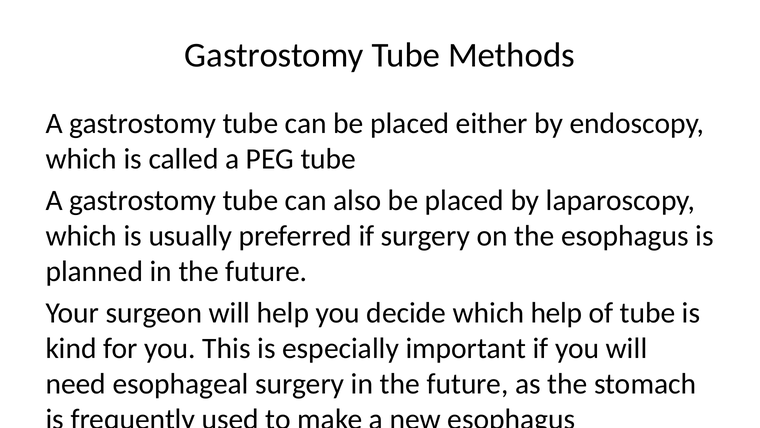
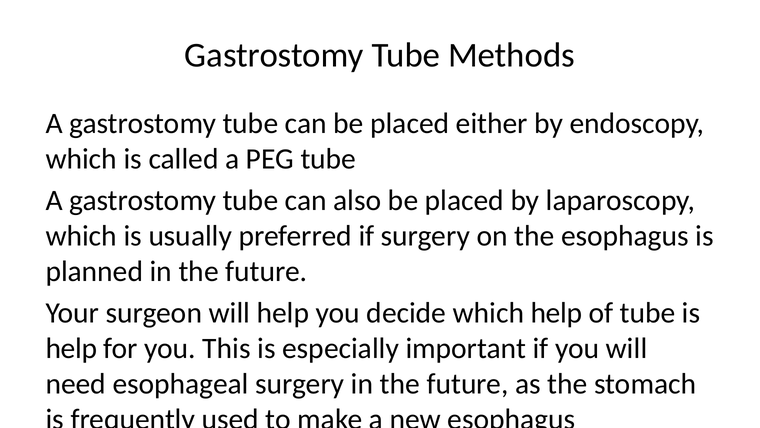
kind: kind -> help (71, 348)
